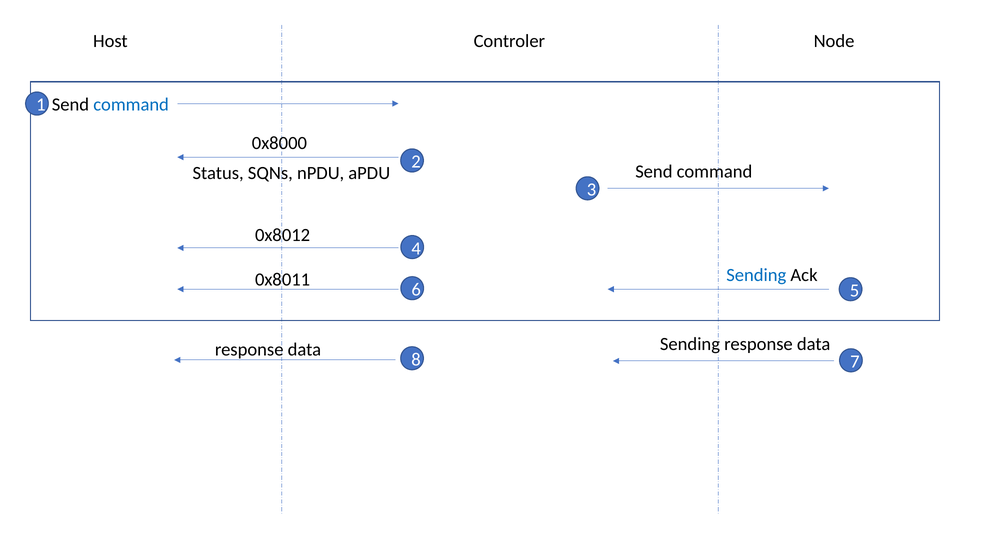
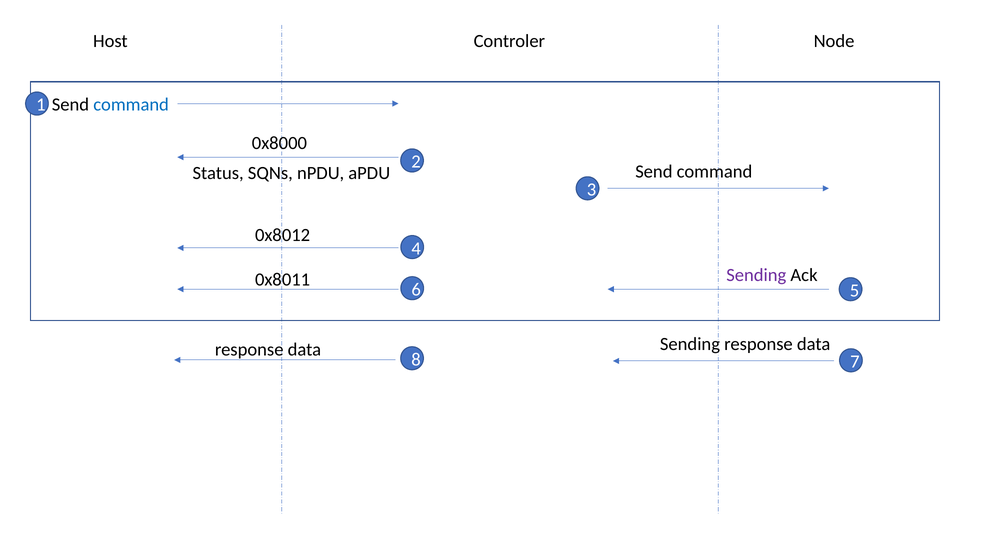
Sending colour: blue -> purple (756, 275)
